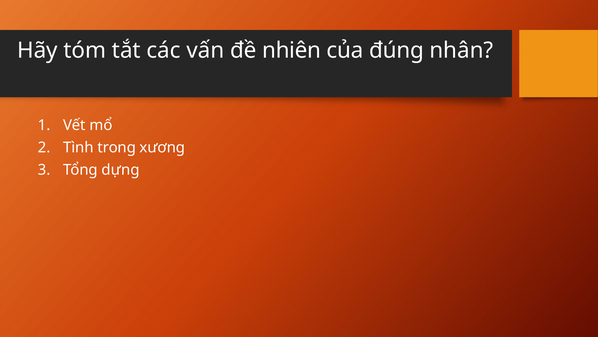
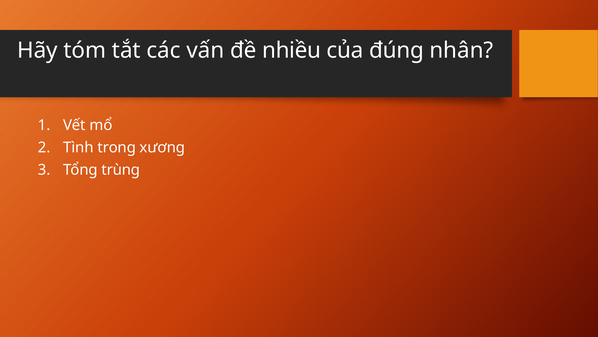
nhiên: nhiên -> nhiều (292, 50)
dựng: dựng -> trùng (121, 170)
